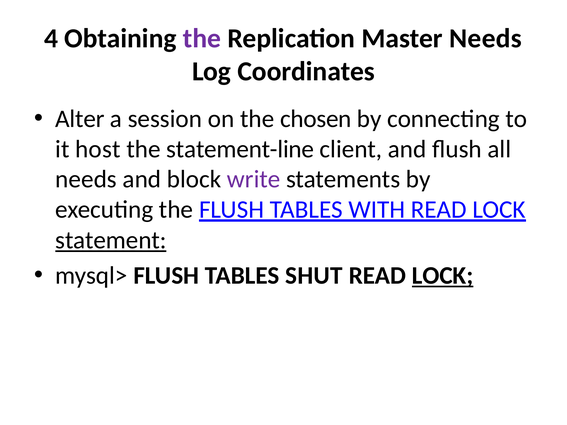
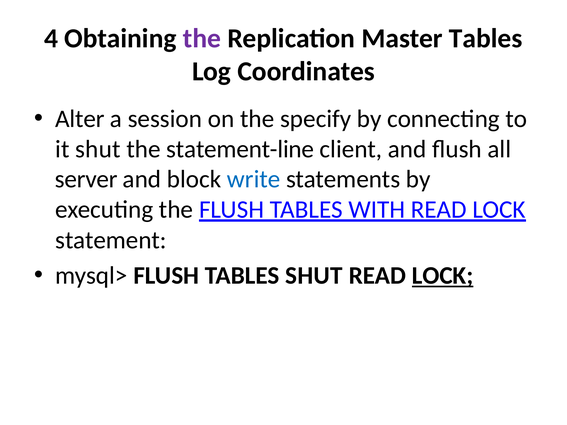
Master Needs: Needs -> Tables (486, 38)
chosen: chosen -> specify (316, 119)
it host: host -> shut (98, 149)
needs: needs -> server (86, 179)
write colour: purple -> blue (254, 179)
statement underline: present -> none (111, 240)
